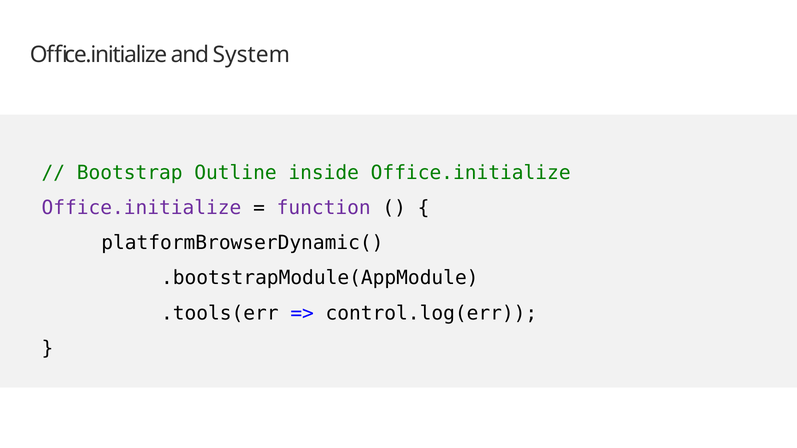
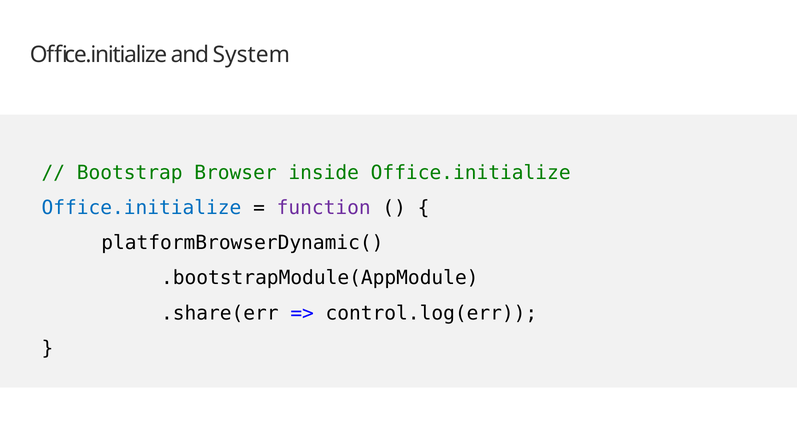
Outline: Outline -> Browser (236, 173)
Office.initialize colour: purple -> blue (141, 208)
.tools(err: .tools(err -> .share(err (220, 313)
